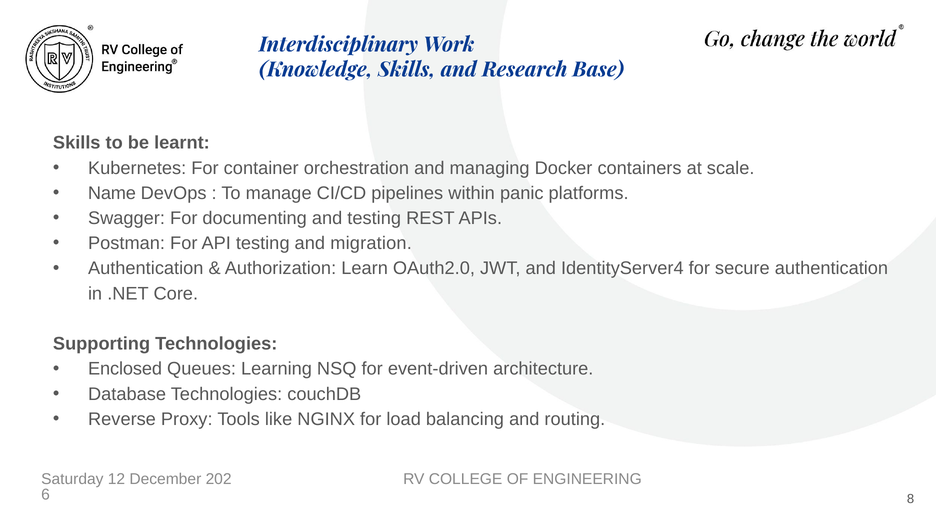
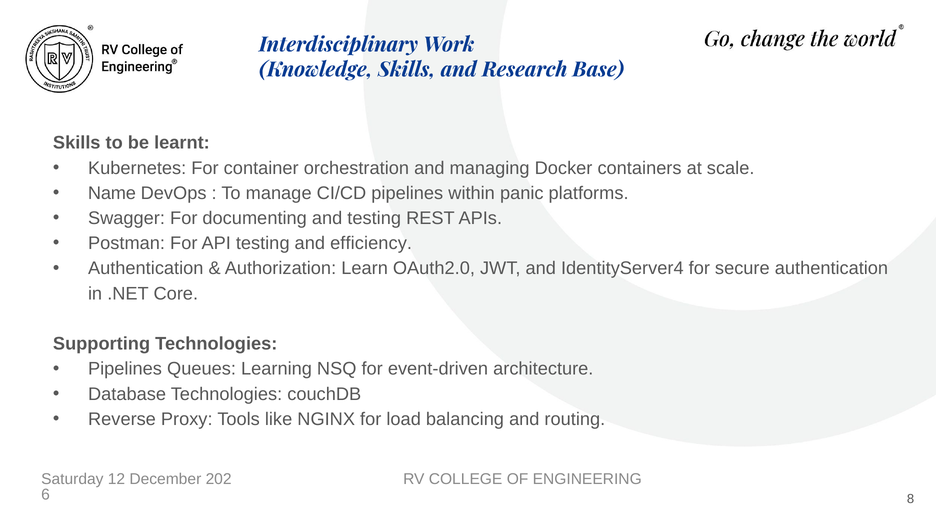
migration: migration -> efficiency (371, 243)
Enclosed: Enclosed -> Pipelines (125, 369)
